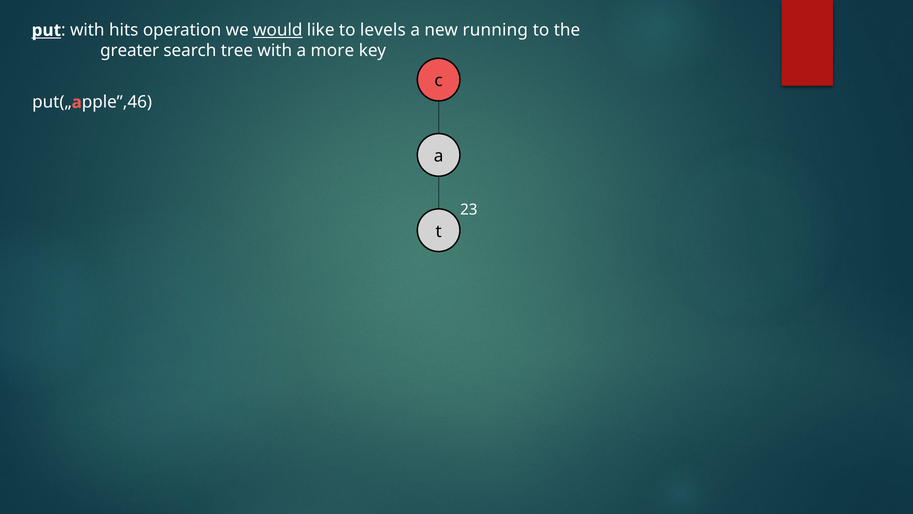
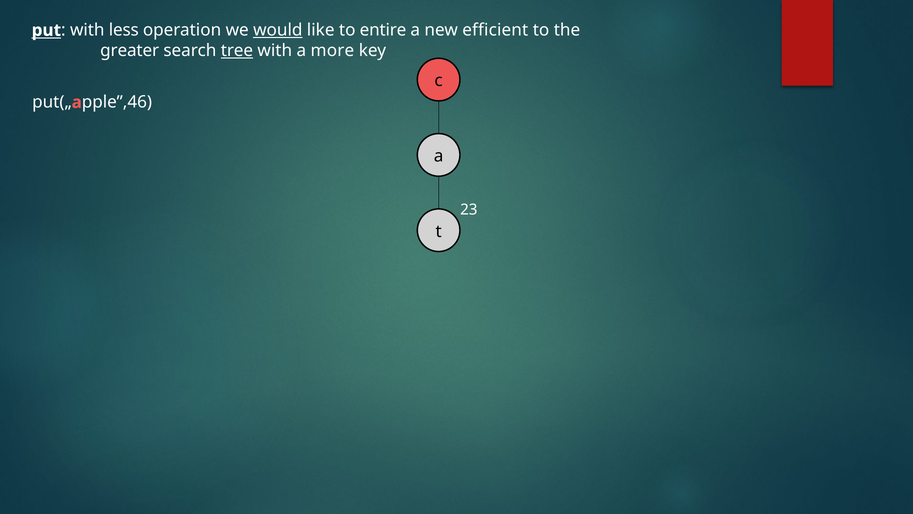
hits: hits -> less (124, 30)
levels: levels -> entire (383, 30)
running: running -> efficient (495, 30)
tree underline: none -> present (237, 51)
